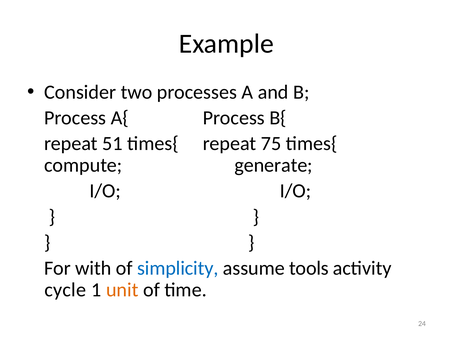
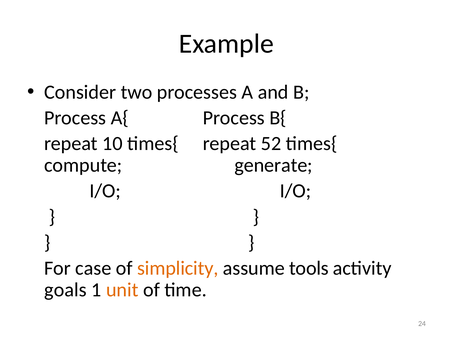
51: 51 -> 10 (112, 144)
75: 75 -> 52 (271, 144)
with: with -> case (93, 269)
simplicity colour: blue -> orange (178, 269)
cycle: cycle -> goals (65, 291)
